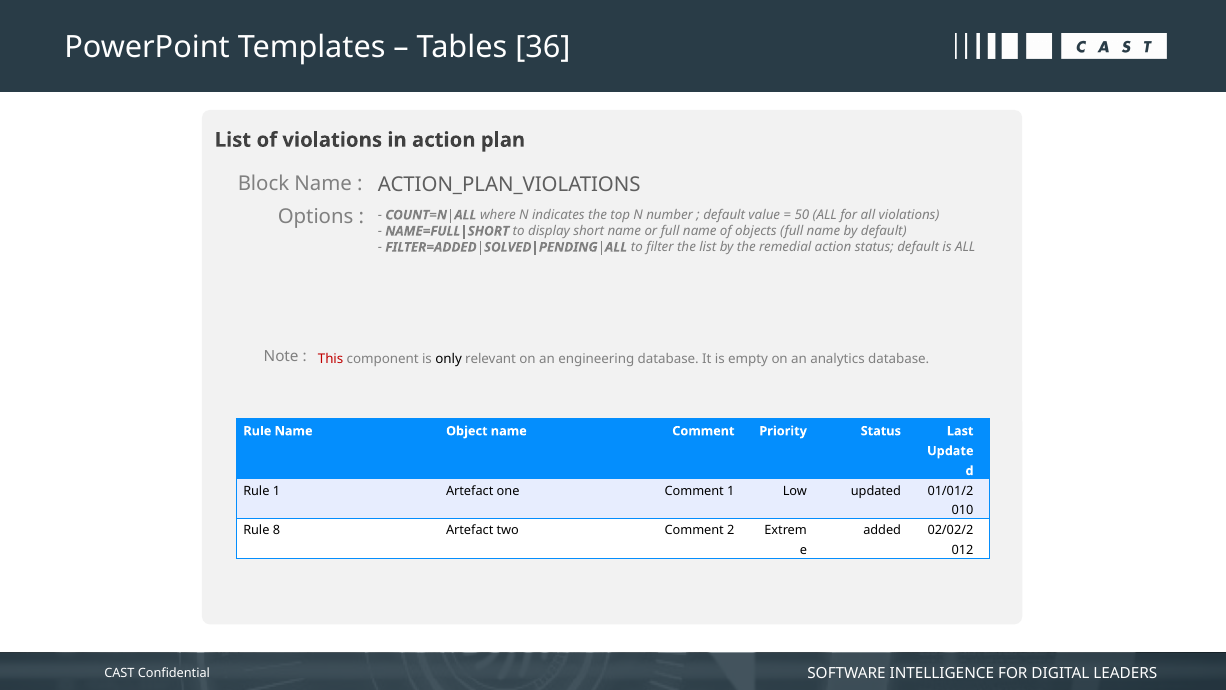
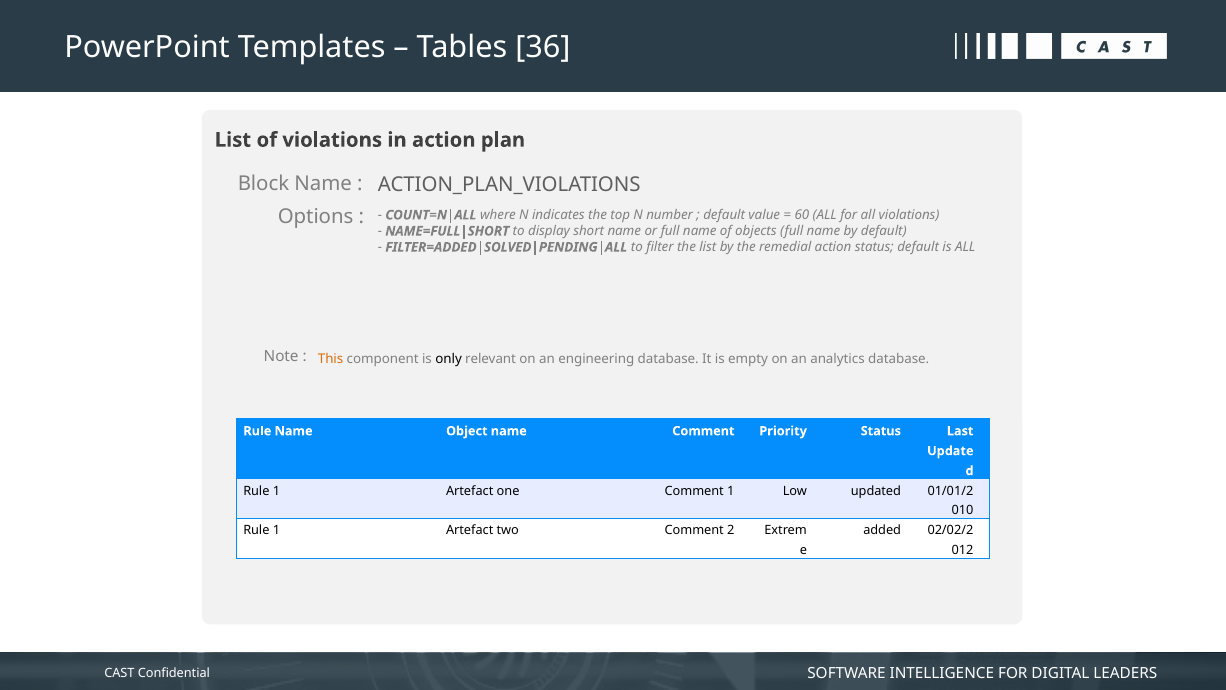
50: 50 -> 60 (802, 215)
This colour: red -> orange (331, 359)
8: 8 -> 1 (276, 530)
